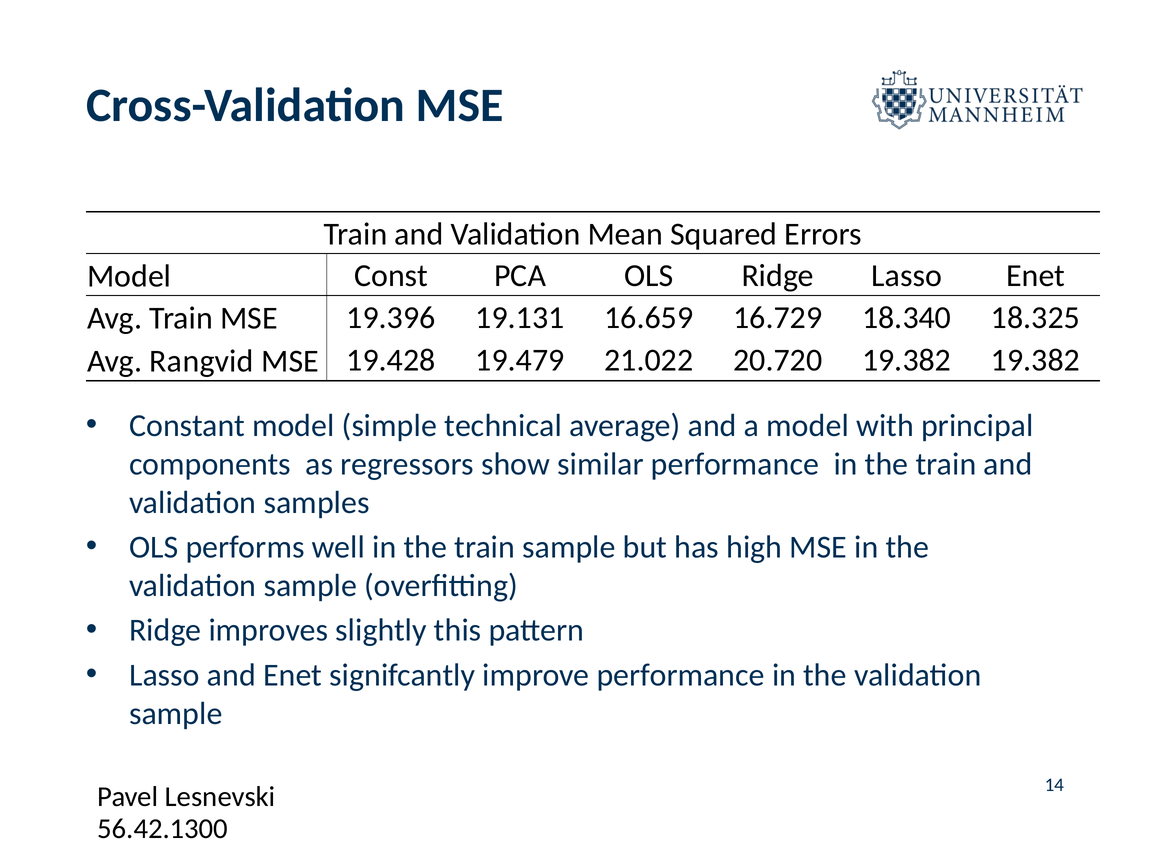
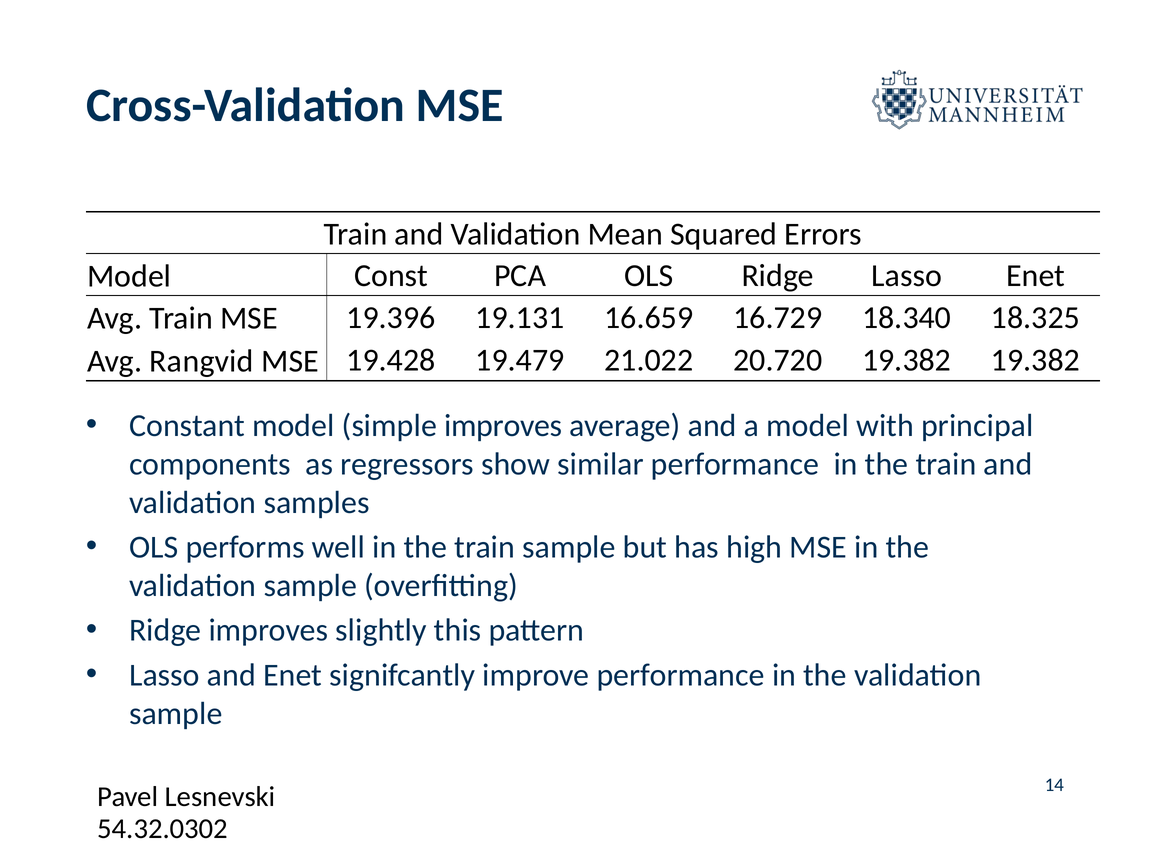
simple technical: technical -> improves (503, 426)
56.42.1300: 56.42.1300 -> 54.32.0302 (163, 828)
